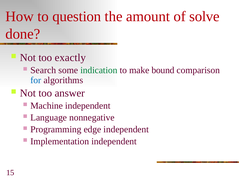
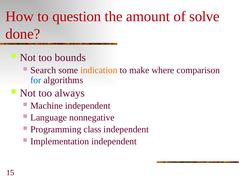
exactly: exactly -> bounds (70, 58)
indication colour: green -> orange (99, 70)
bound: bound -> where (163, 70)
answer: answer -> always (70, 93)
edge: edge -> class (92, 130)
